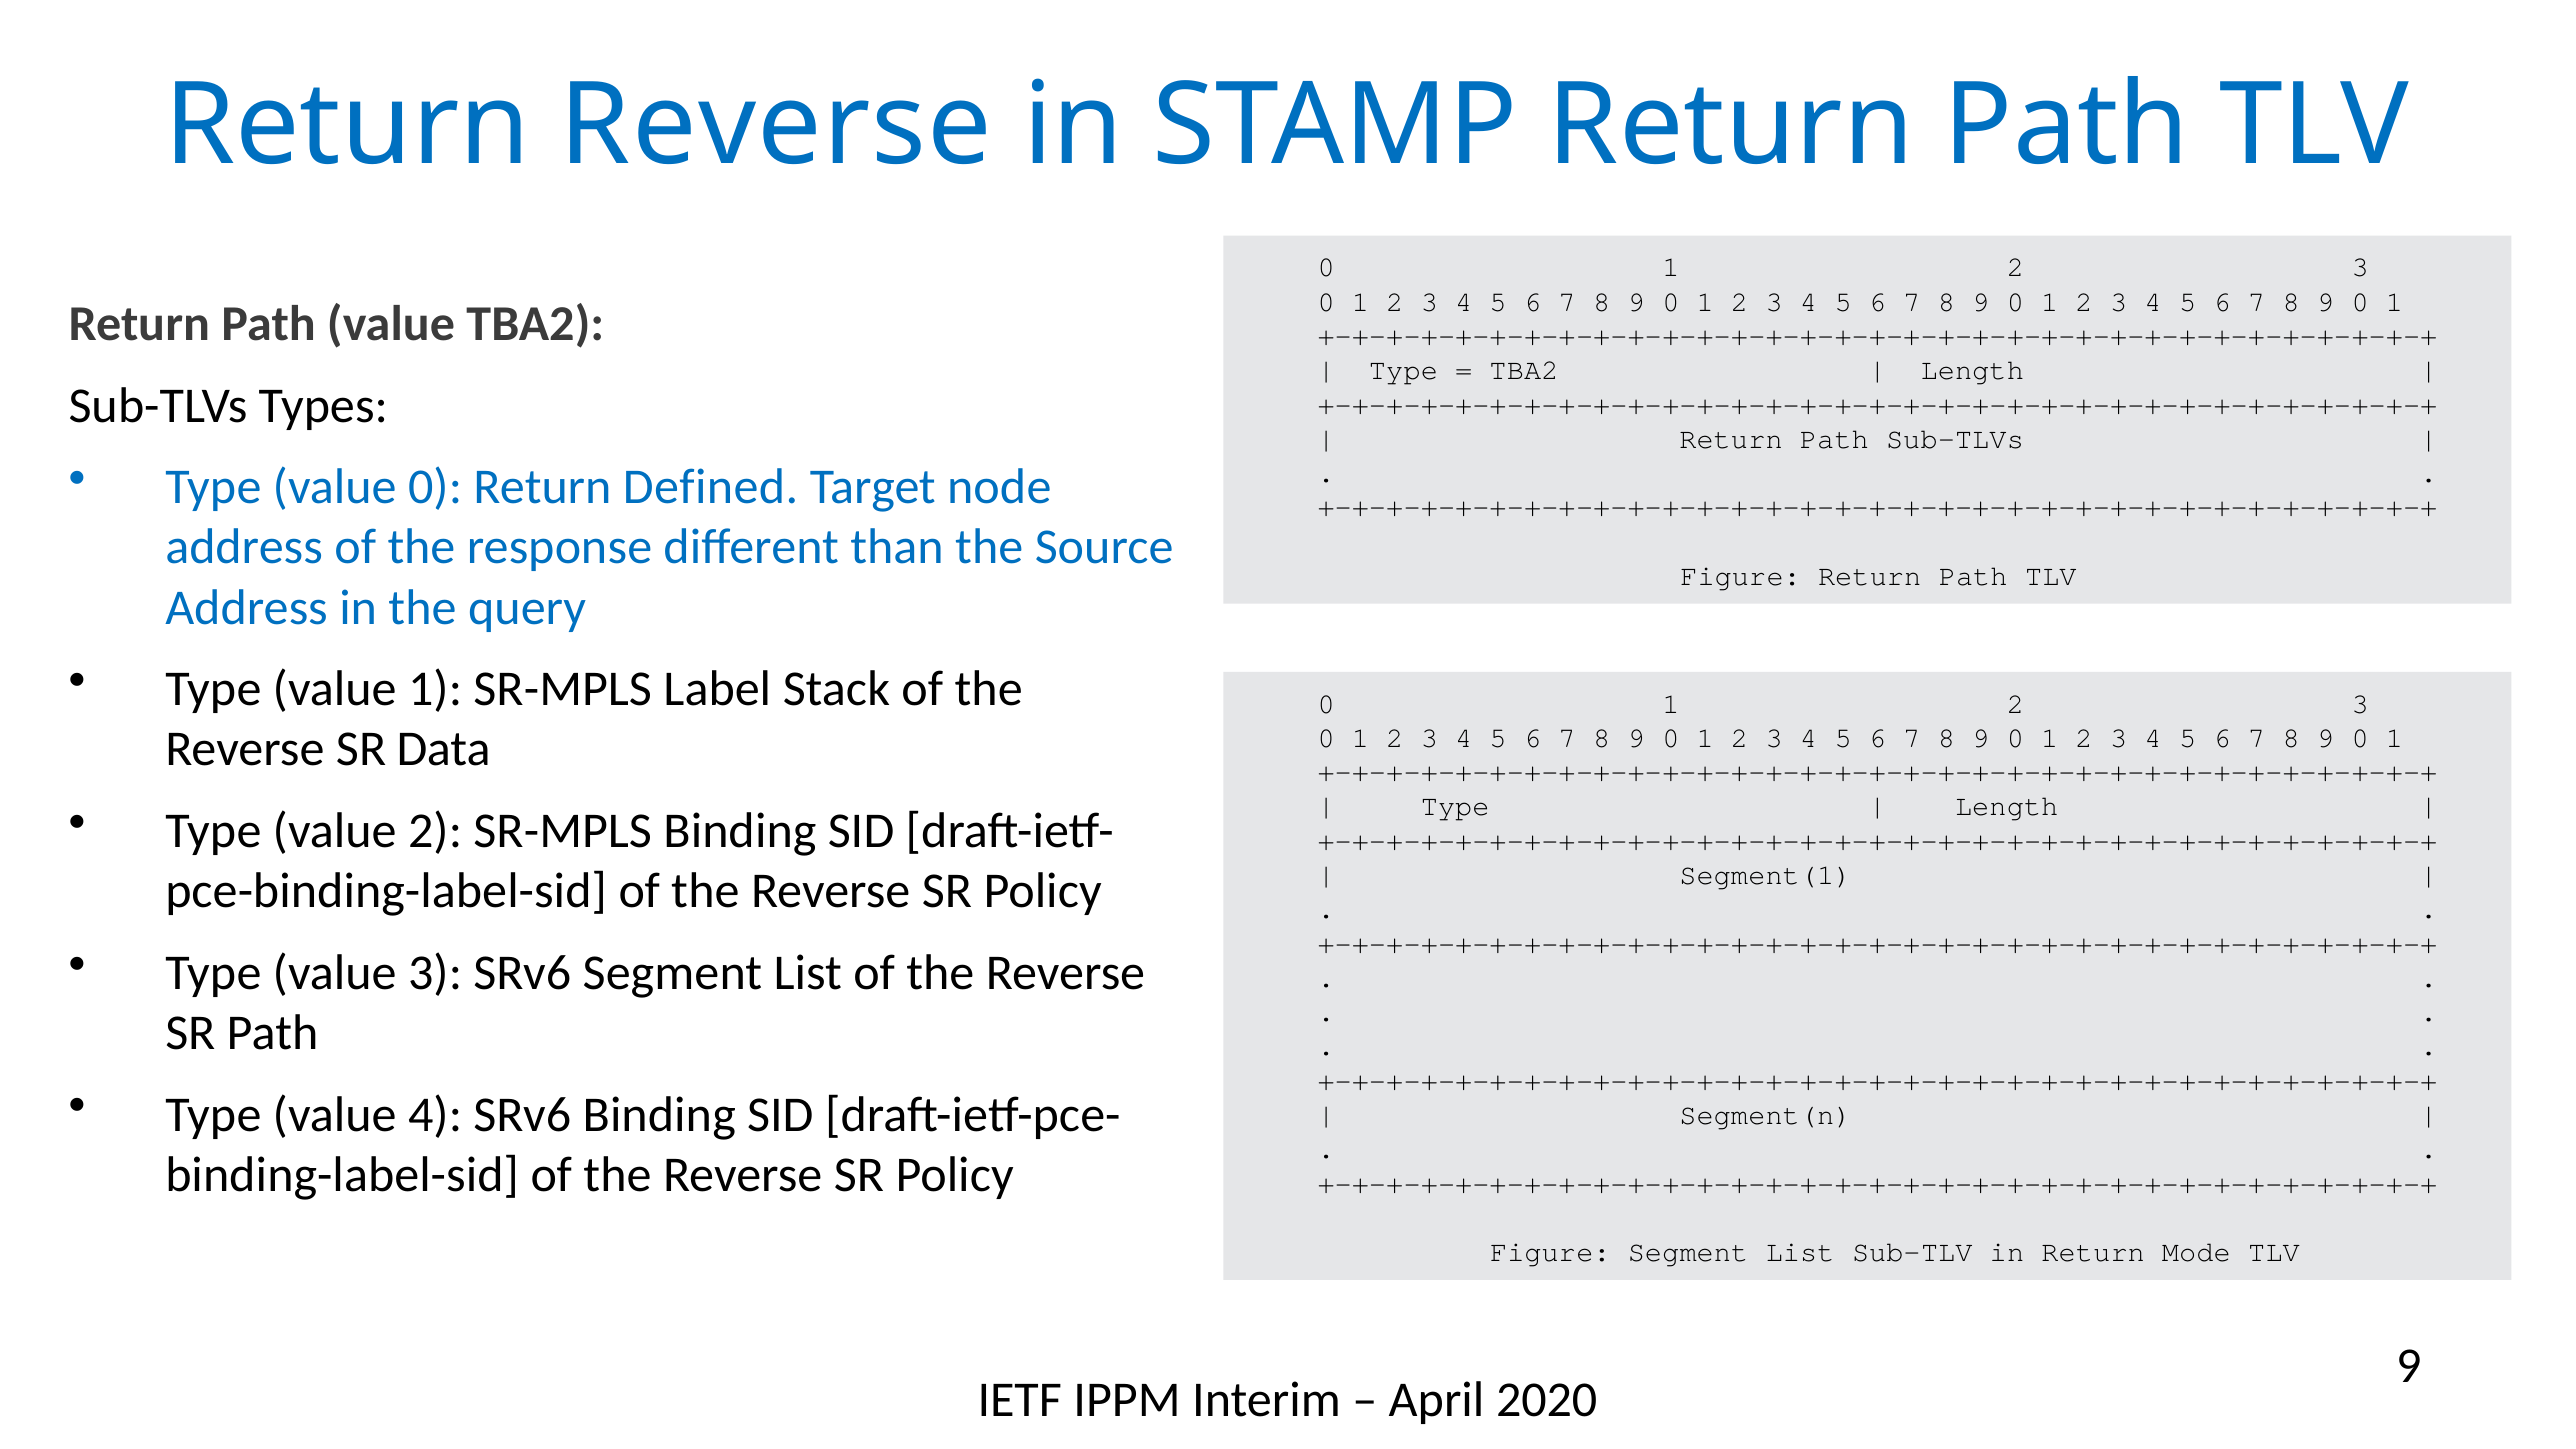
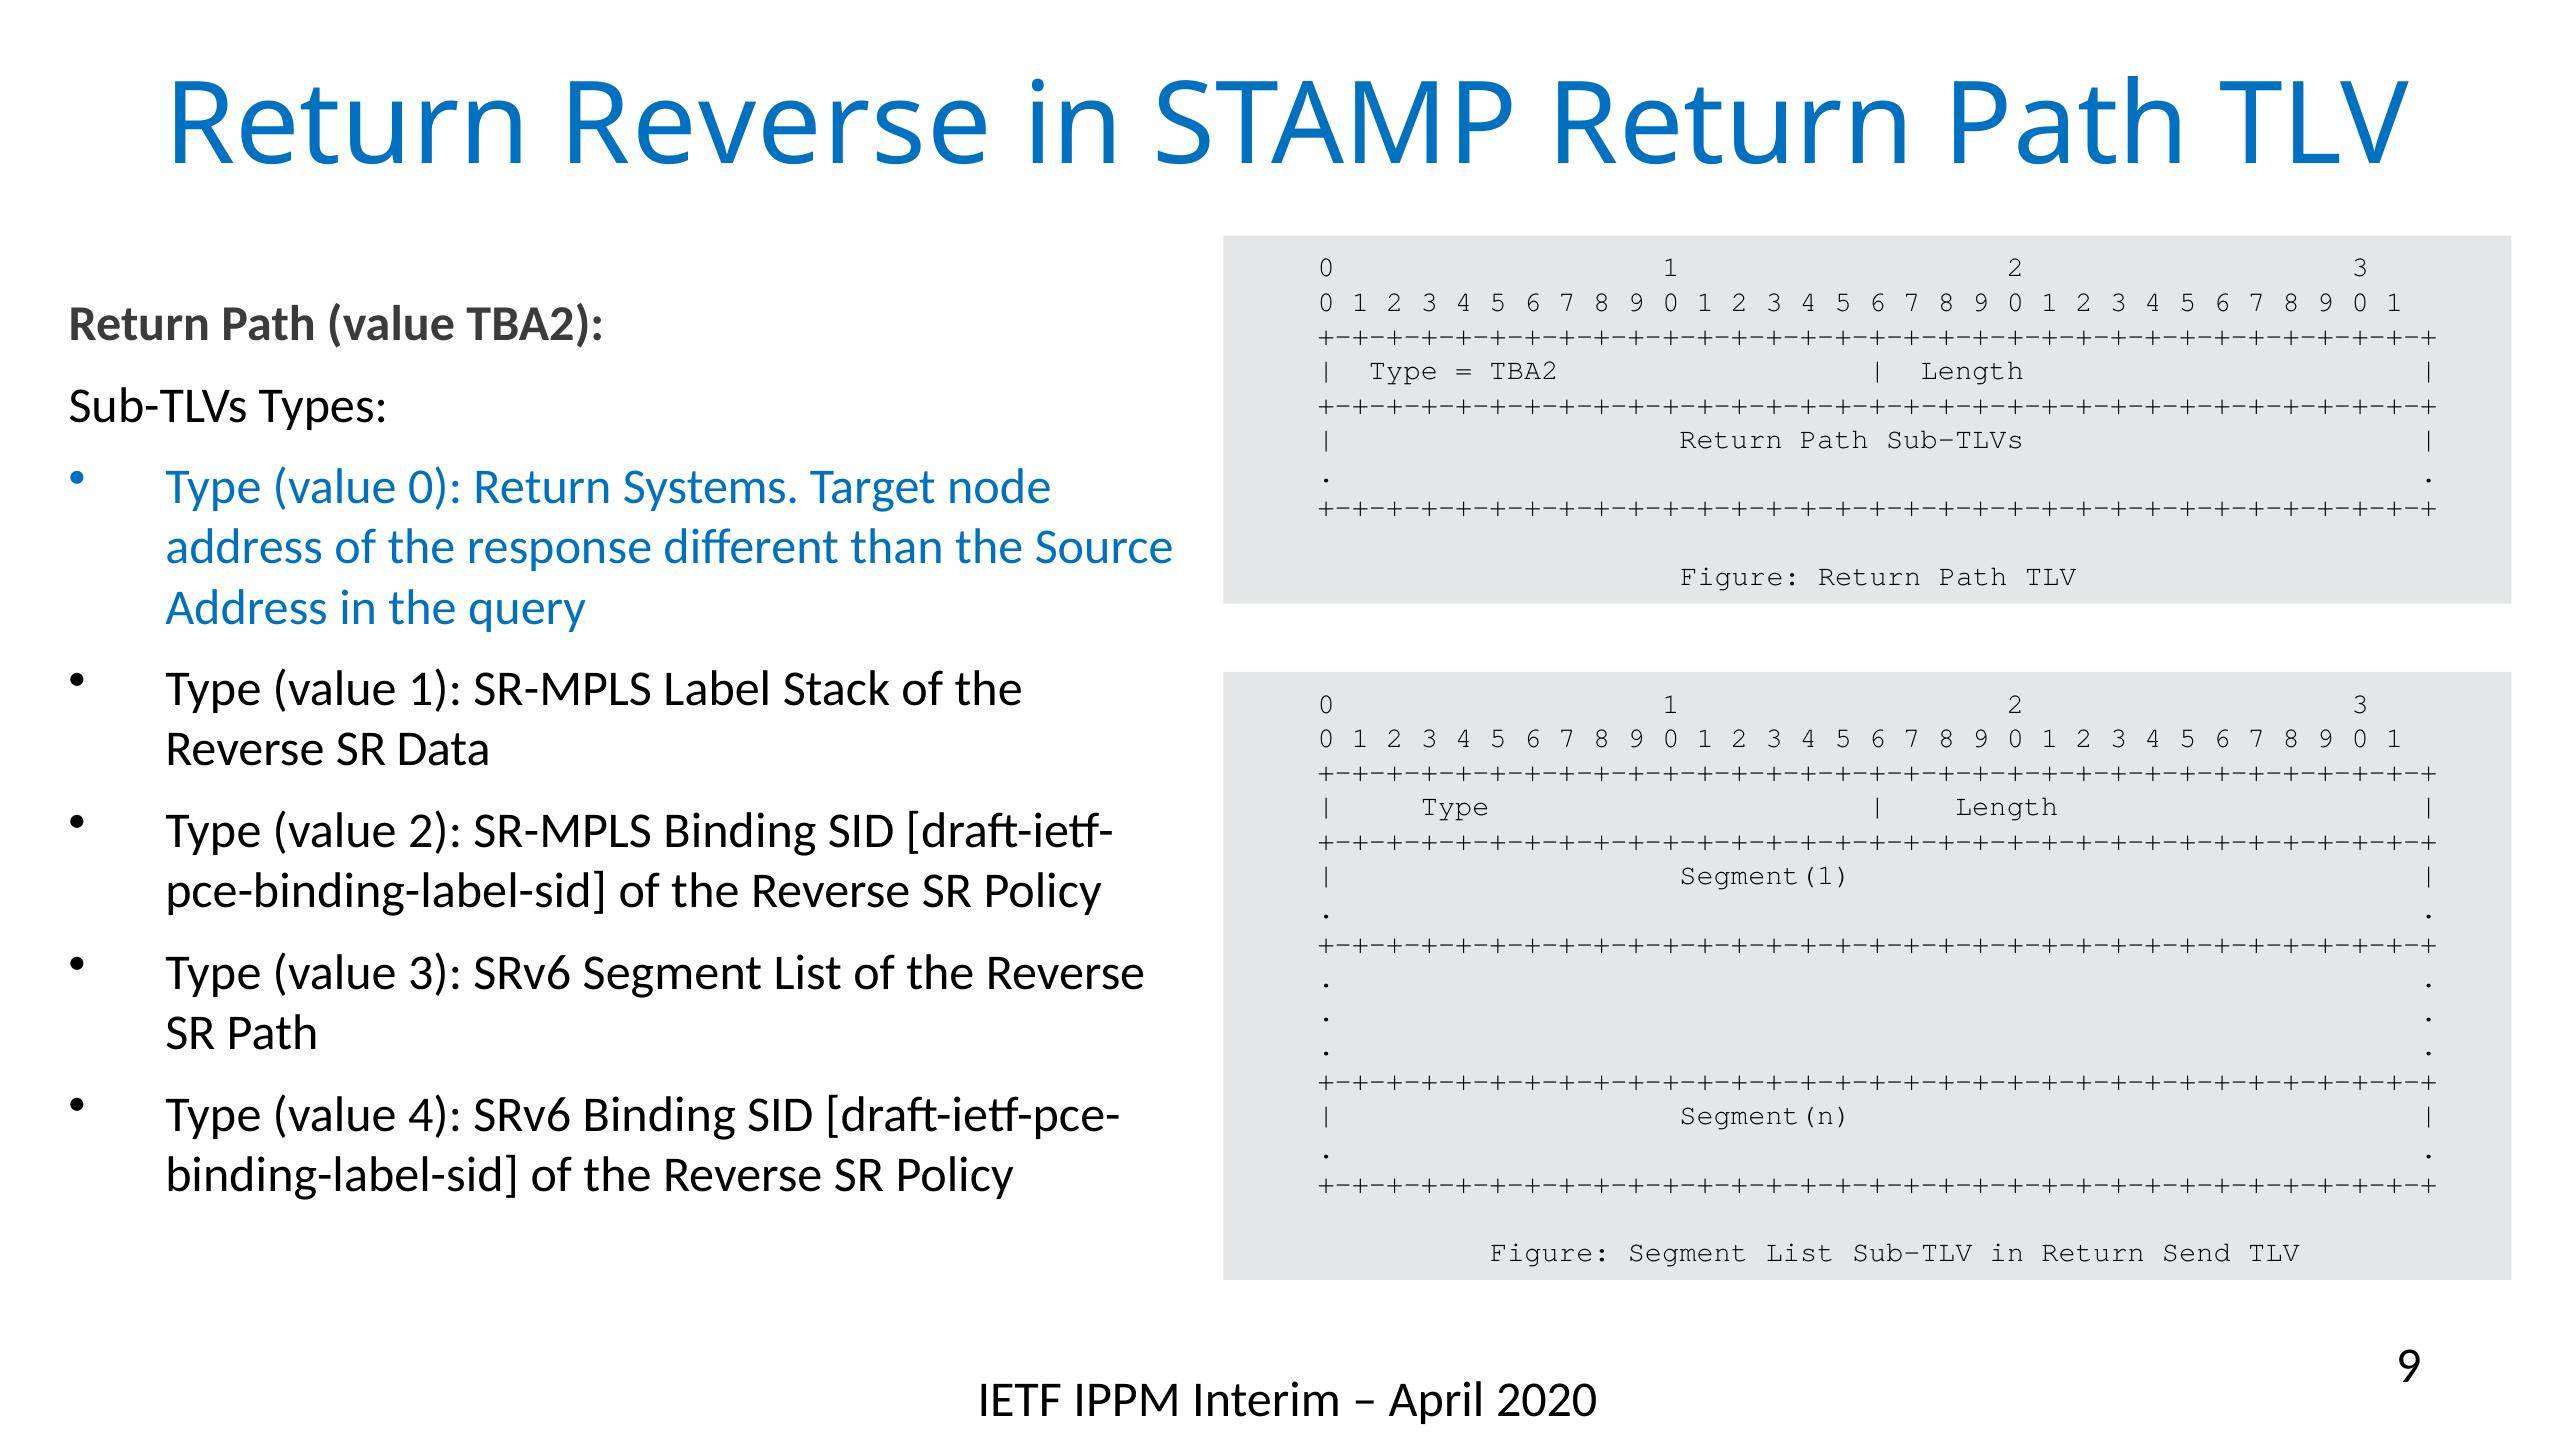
Defined: Defined -> Systems (711, 487)
Mode: Mode -> Send (2196, 1252)
